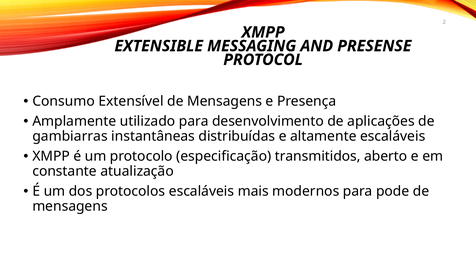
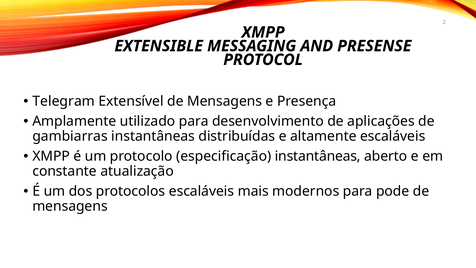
Consumo: Consumo -> Telegram (64, 101)
especificação transmitidos: transmitidos -> instantâneas (318, 156)
